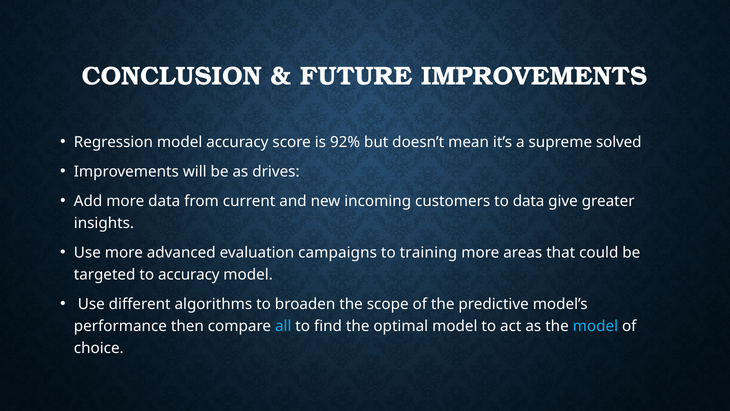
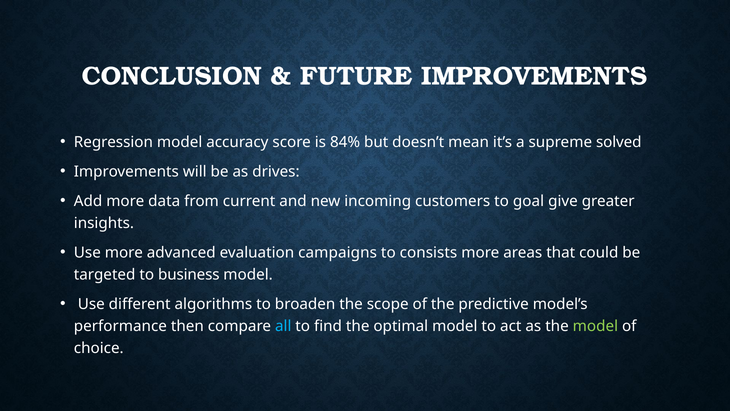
92%: 92% -> 84% (345, 142)
to data: data -> goal (529, 201)
training: training -> consists (428, 252)
to accuracy: accuracy -> business (189, 274)
model colour: light blue -> light green (595, 326)
